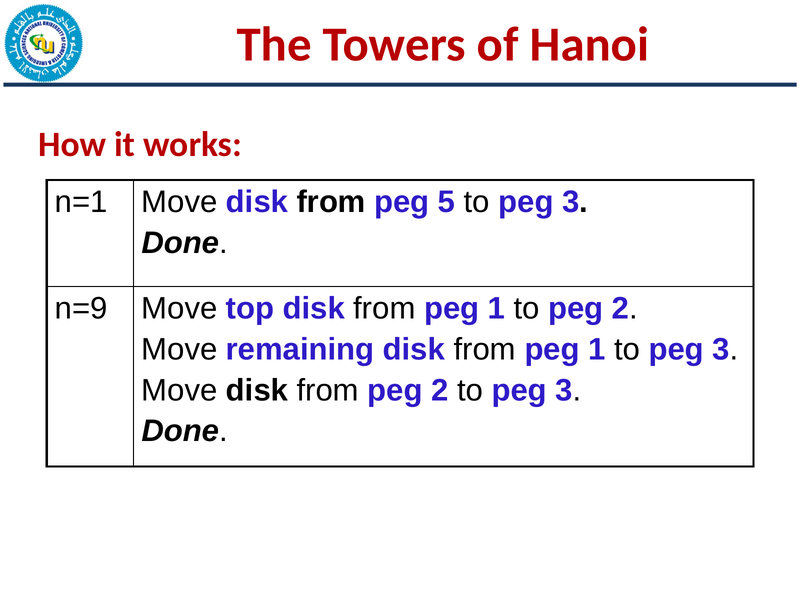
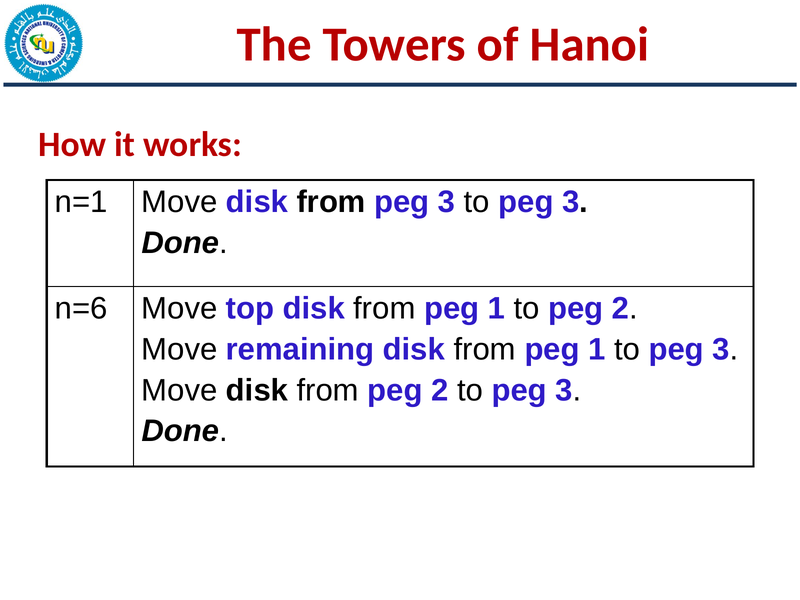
from peg 5: 5 -> 3 (447, 202)
n=9: n=9 -> n=6 (81, 308)
